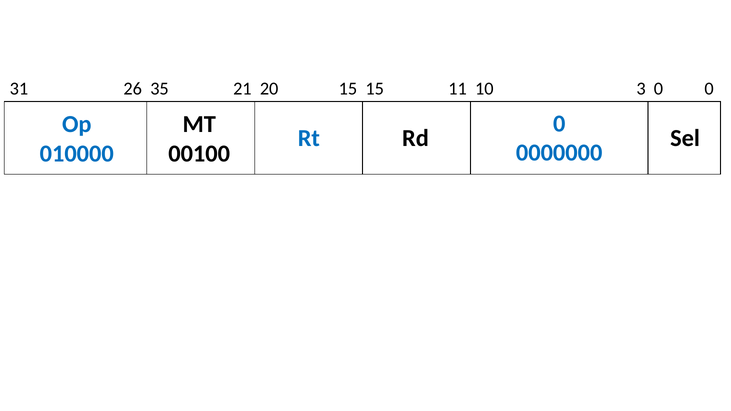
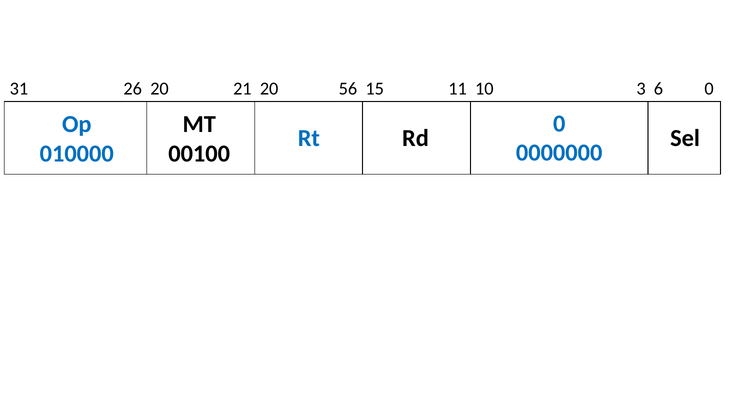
26 35: 35 -> 20 (159, 89)
20 15: 15 -> 56 (348, 89)
3 0: 0 -> 6 (658, 89)
